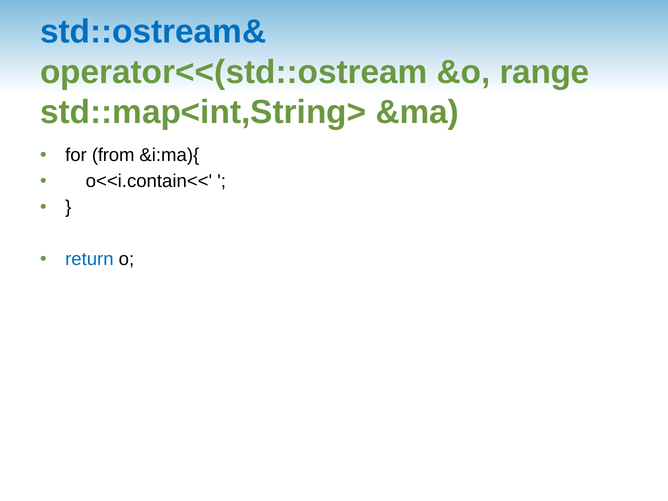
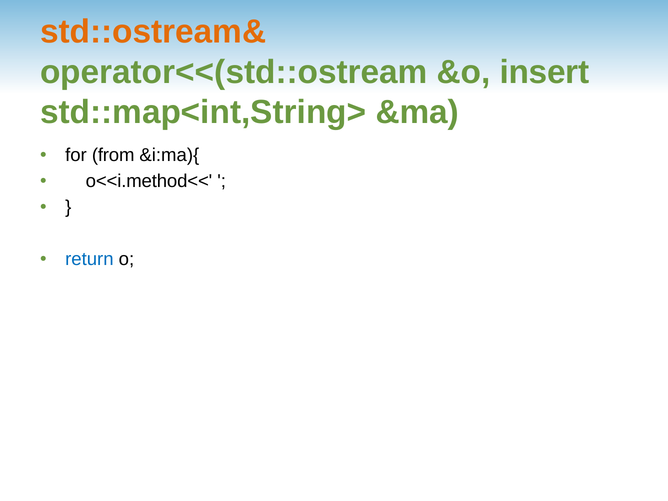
std::ostream& colour: blue -> orange (153, 32)
range: range -> insert (545, 72)
o<<i.contain<<: o<<i.contain<< -> o<<i.method<< (149, 181)
